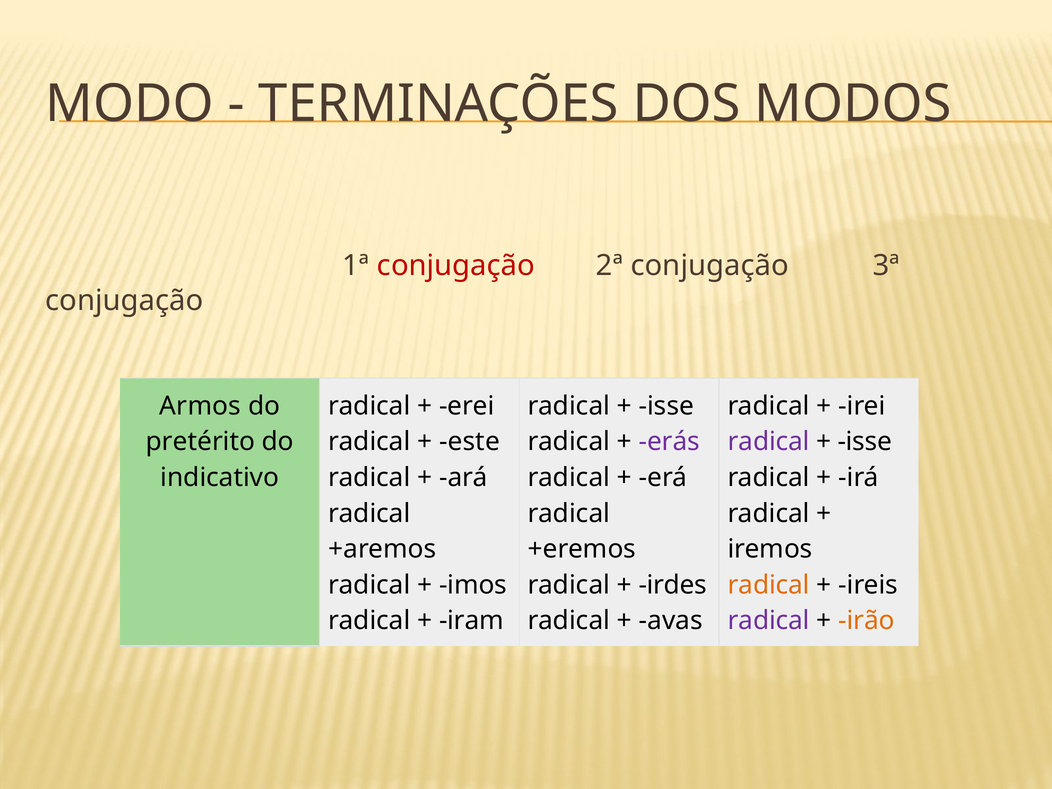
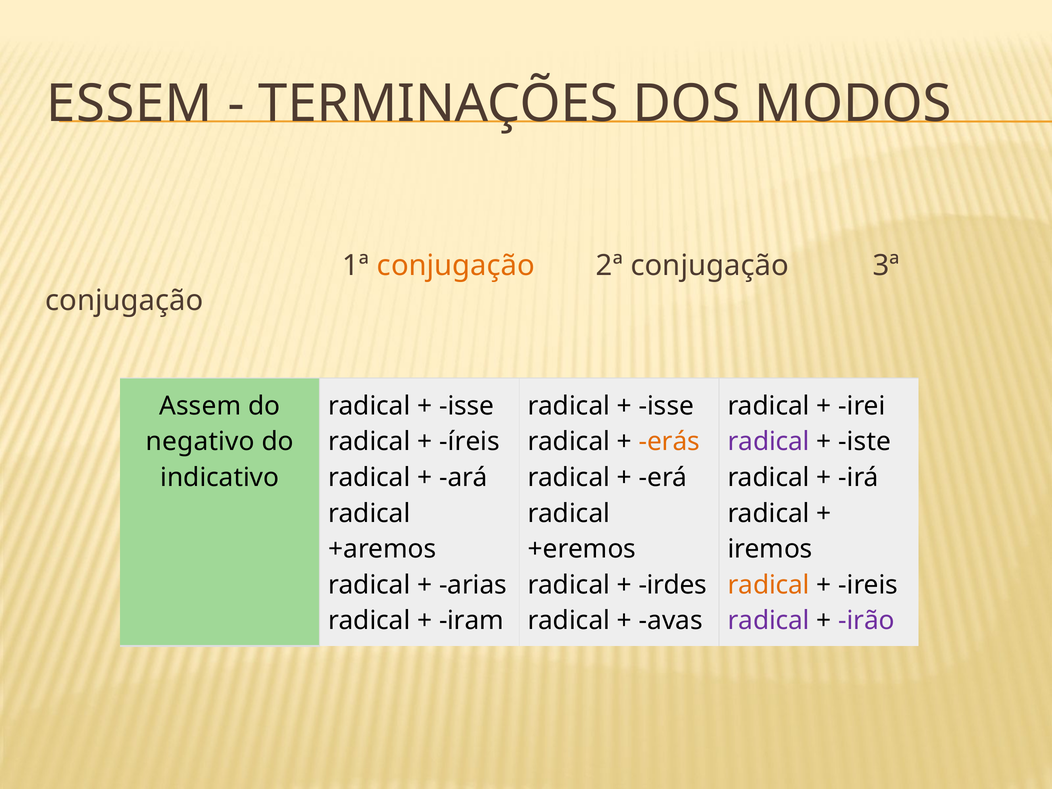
MODO: MODO -> ESSEM (130, 104)
conjugação colour: red -> orange (456, 266)
Armos: Armos -> Assem (200, 406)
erei: erei -> isse (467, 406)
pretérito: pretérito -> negativo (200, 442)
este: este -> íreis (470, 442)
erás colour: purple -> orange (669, 442)
isse: isse -> iste (865, 442)
imos: imos -> arias (473, 585)
irão colour: orange -> purple (866, 621)
